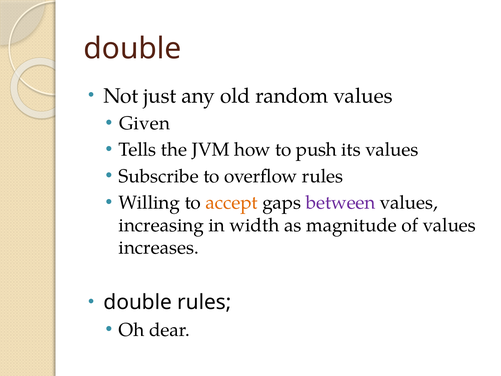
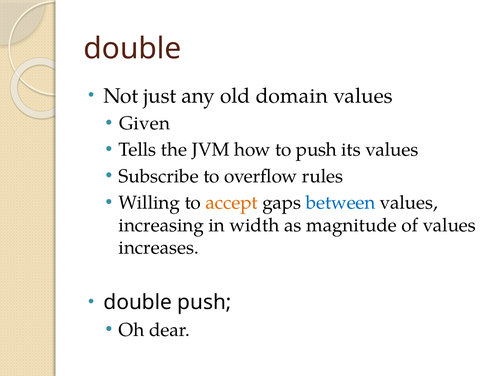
random: random -> domain (292, 96)
between colour: purple -> blue (341, 202)
double rules: rules -> push (204, 302)
